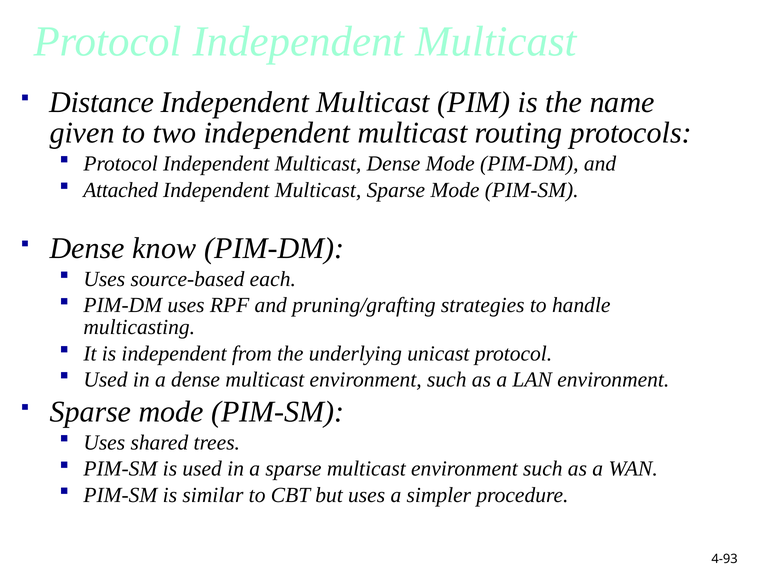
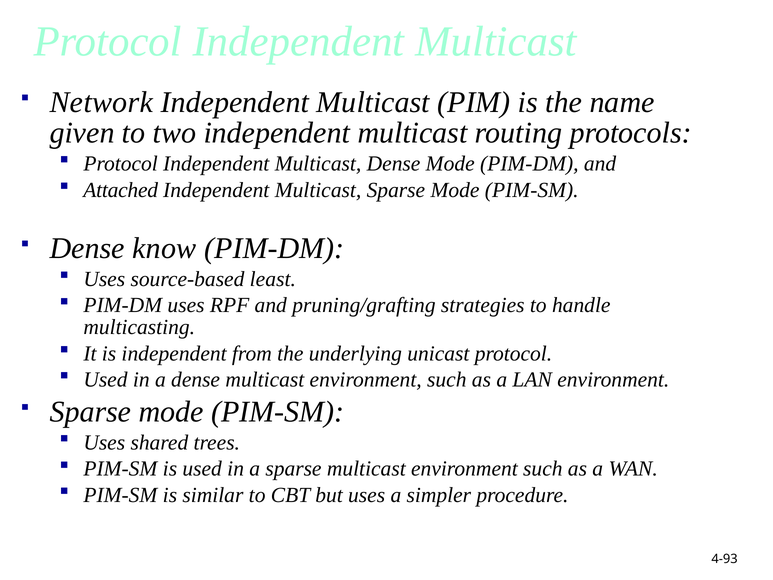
Distance: Distance -> Network (101, 102)
each: each -> least (273, 279)
